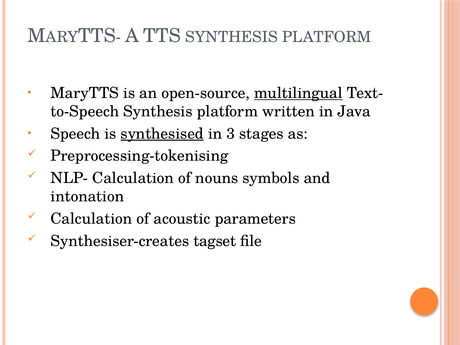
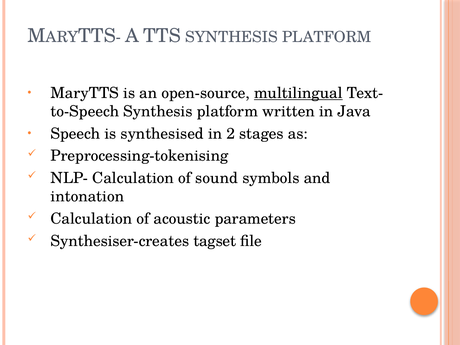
synthesised underline: present -> none (162, 134)
3: 3 -> 2 (231, 134)
nouns: nouns -> sound (217, 178)
